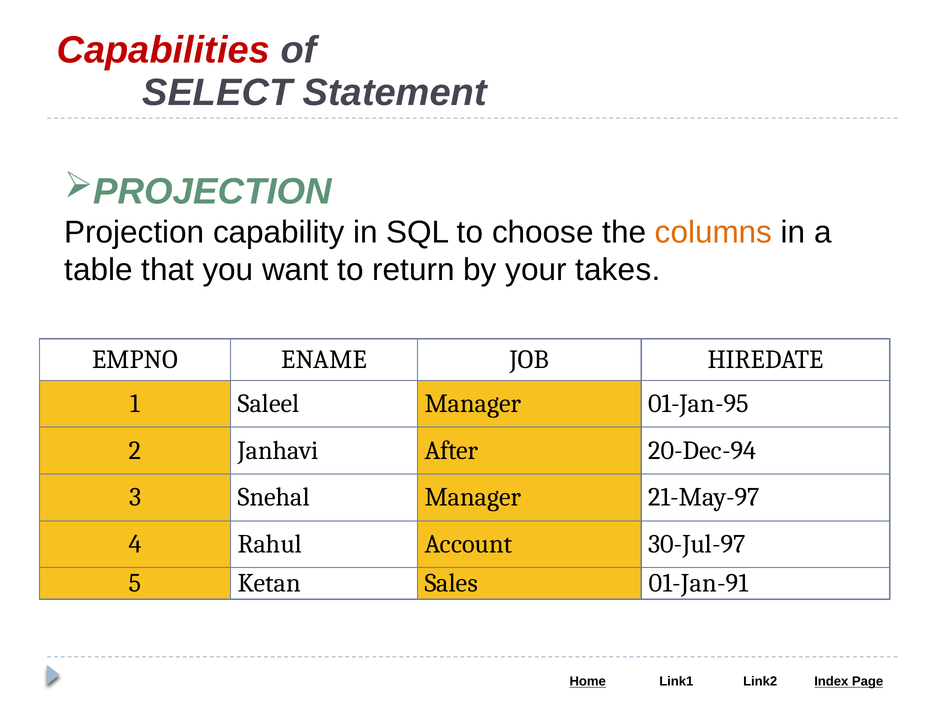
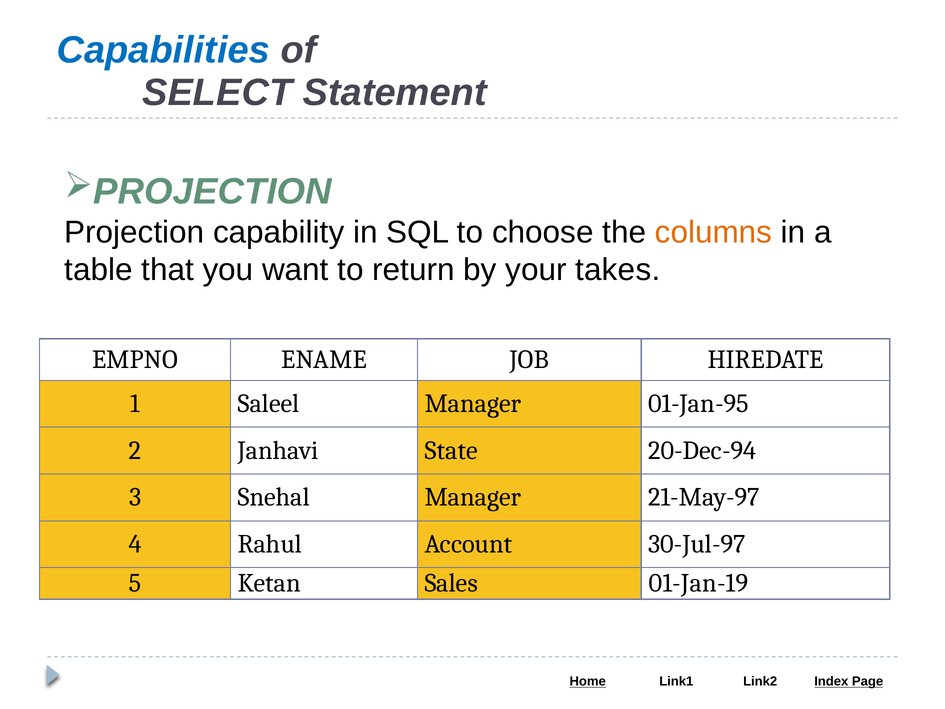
Capabilities colour: red -> blue (163, 50)
After: After -> State (451, 450)
01-Jan-91: 01-Jan-91 -> 01-Jan-19 (699, 583)
